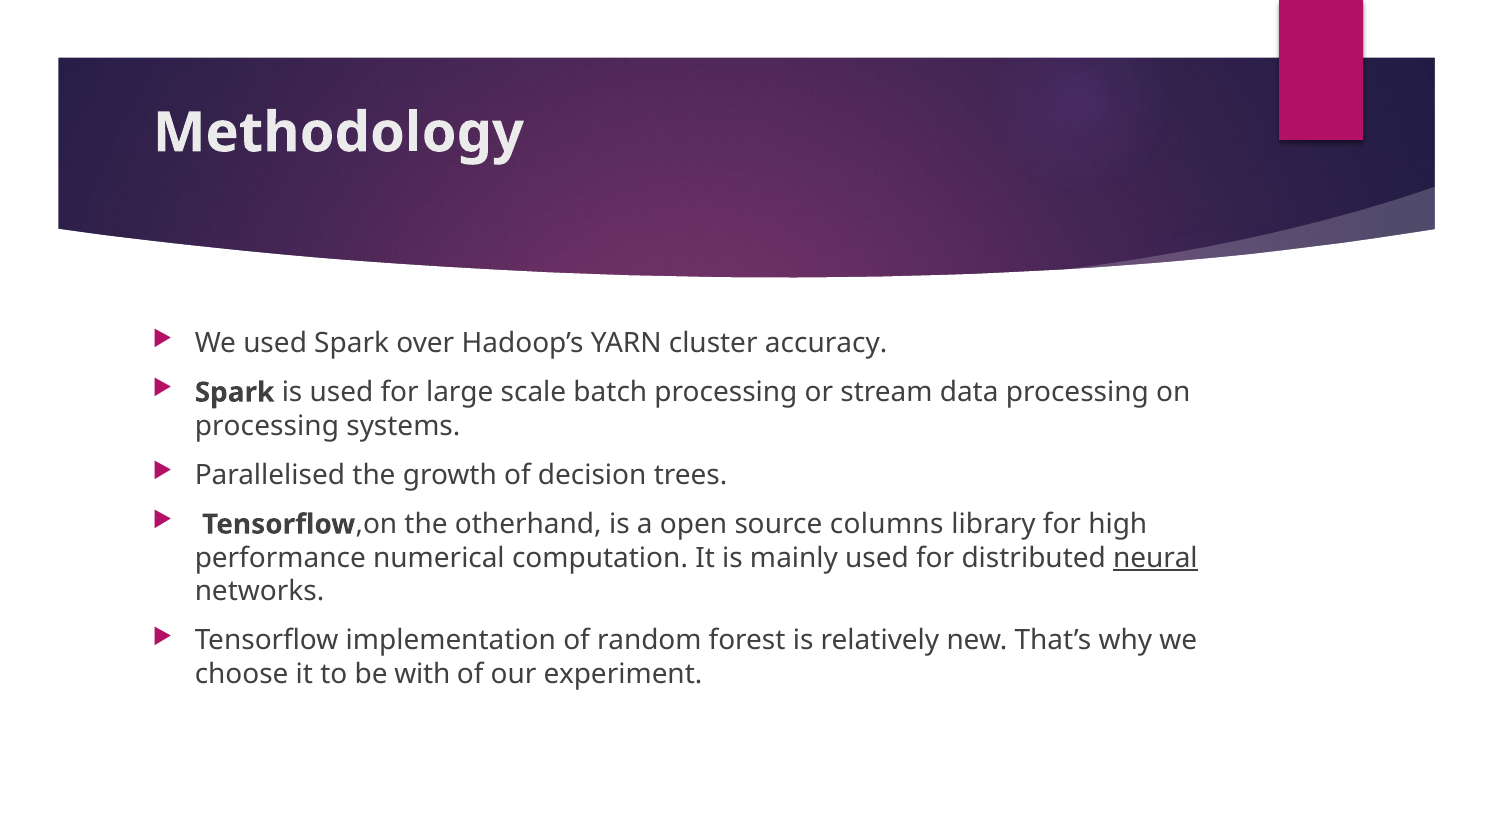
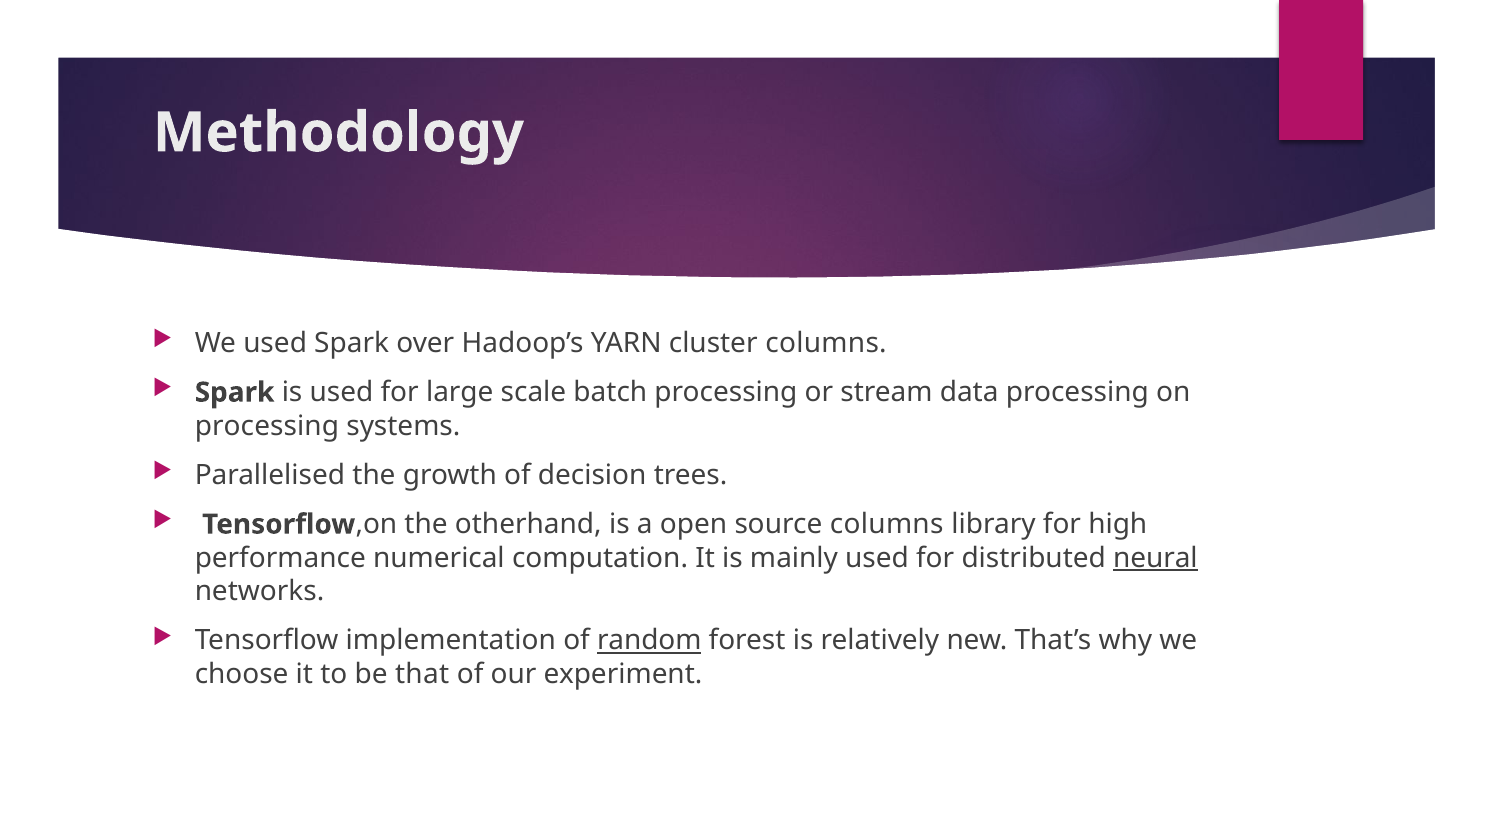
cluster accuracy: accuracy -> columns (826, 343)
random underline: none -> present (649, 641)
with: with -> that (422, 675)
